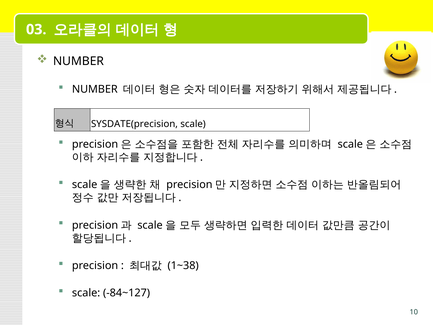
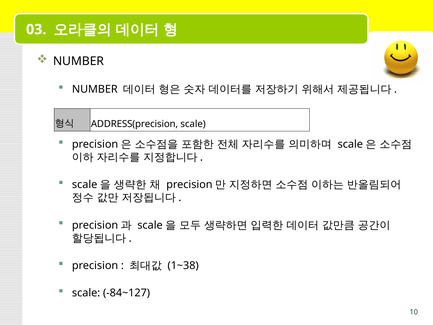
SYSDATE(precision: SYSDATE(precision -> ADDRESS(precision (135, 124)
